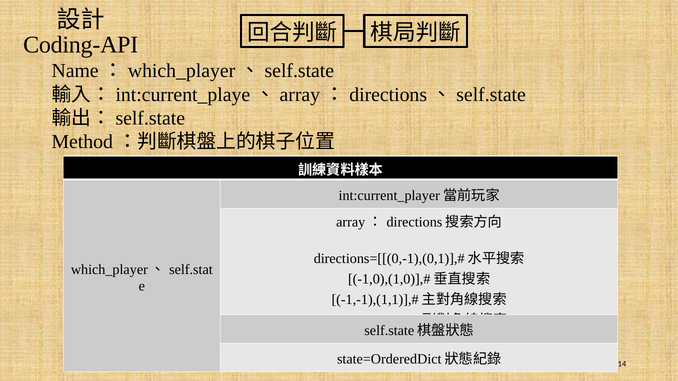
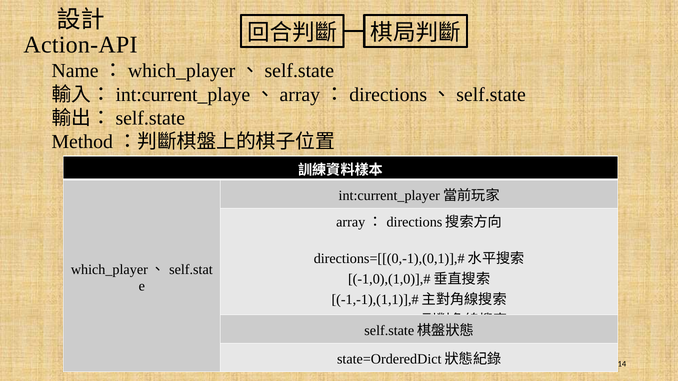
Coding-API: Coding-API -> Action-API (81, 45)
